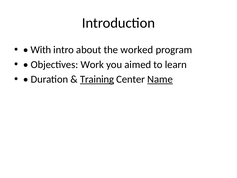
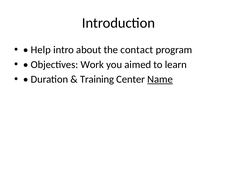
With: With -> Help (41, 50)
worked: worked -> contact (137, 50)
Training underline: present -> none (97, 79)
